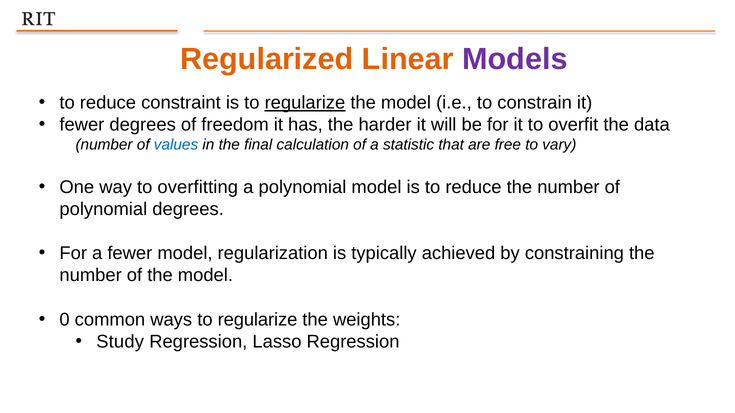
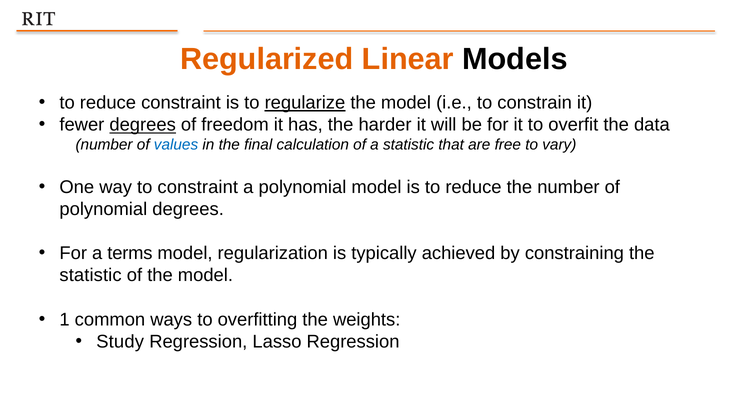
Models colour: purple -> black (515, 59)
degrees underline: none -> present (143, 125)
to overfitting: overfitting -> constraint (198, 188)
a fewer: fewer -> terms (130, 254)
number: number -> statistic (91, 276)
0: 0 -> 1 (65, 320)
ways to regularize: regularize -> overfitting (257, 320)
